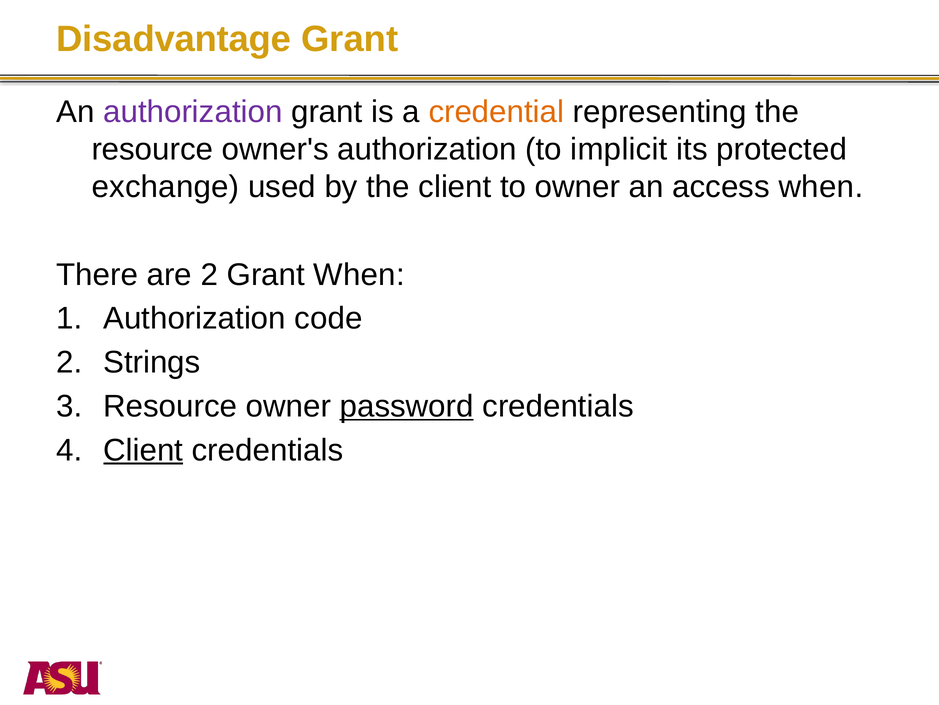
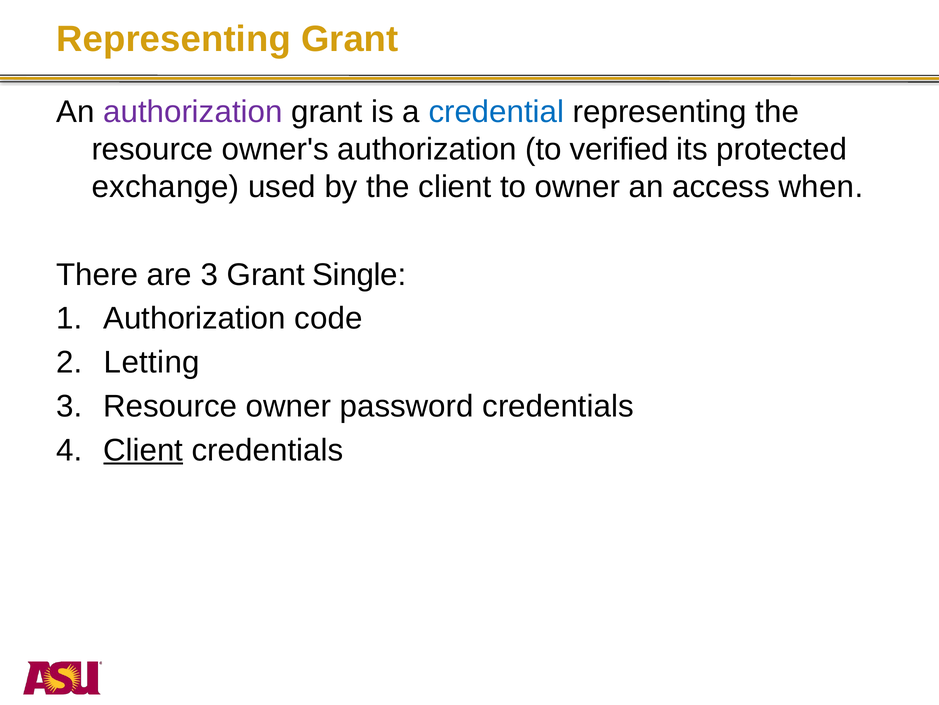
Disadvantage: Disadvantage -> Representing (174, 39)
credential colour: orange -> blue (496, 112)
implicit: implicit -> verified (619, 149)
are 2: 2 -> 3 (209, 274)
Grant When: When -> Single (359, 274)
Strings: Strings -> Letting (152, 362)
password underline: present -> none (407, 406)
